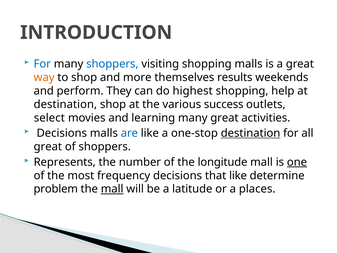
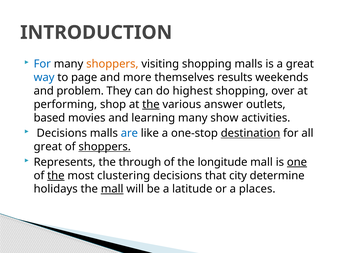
shoppers colour: blue -> orange (112, 64)
way colour: orange -> blue (44, 77)
to shop: shop -> page (84, 77)
perform: perform -> problem (80, 91)
help: help -> over (283, 91)
destination: destination -> performing (65, 104)
the underline: none -> present (151, 104)
success: success -> answer (224, 104)
select: select -> based (49, 118)
many great: great -> show (224, 118)
shoppers underline: none -> present (105, 147)
number: number -> through (140, 162)
the underline: none -> present (56, 175)
frequency: frequency -> clustering (124, 175)
that like: like -> city (238, 175)
problem: problem -> holidays (56, 189)
